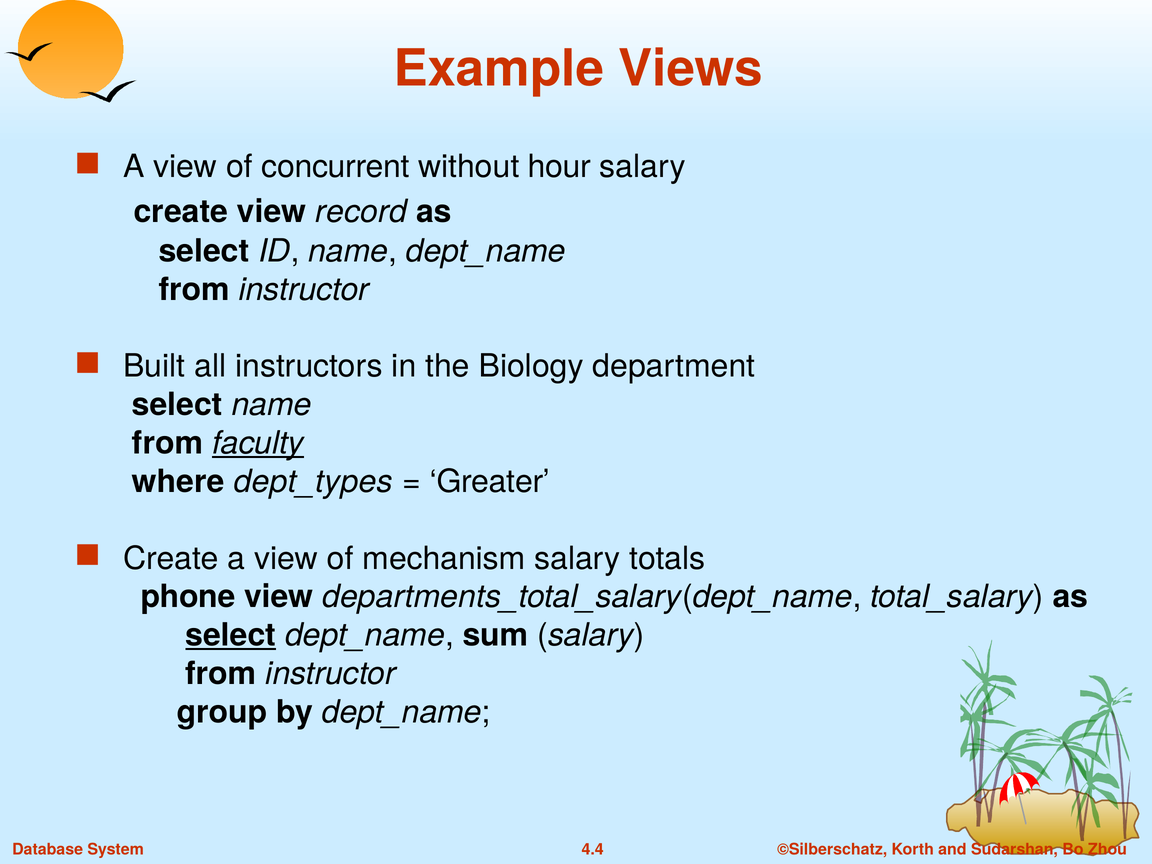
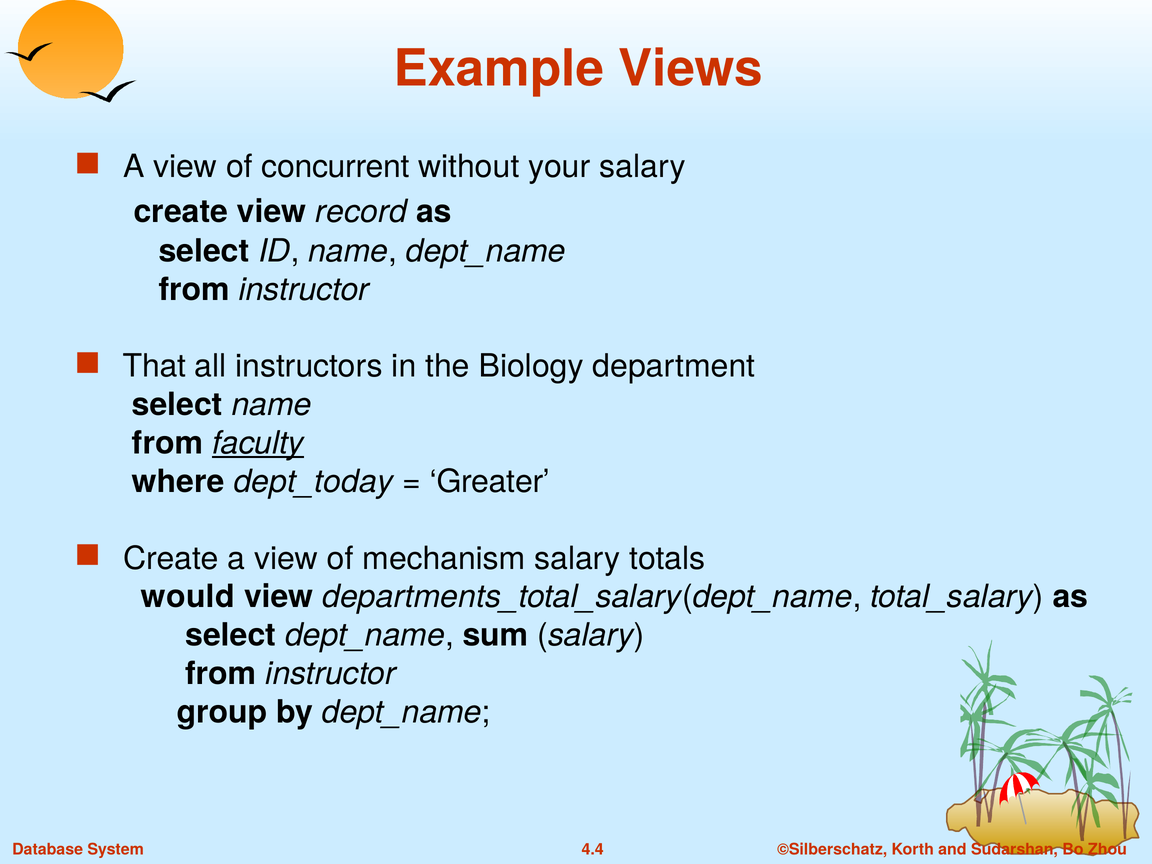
hour: hour -> your (559, 167)
Built: Built -> That (154, 366)
dept_types: dept_types -> dept_today (313, 482)
phone: phone -> would (188, 597)
select underline: present -> none (231, 635)
